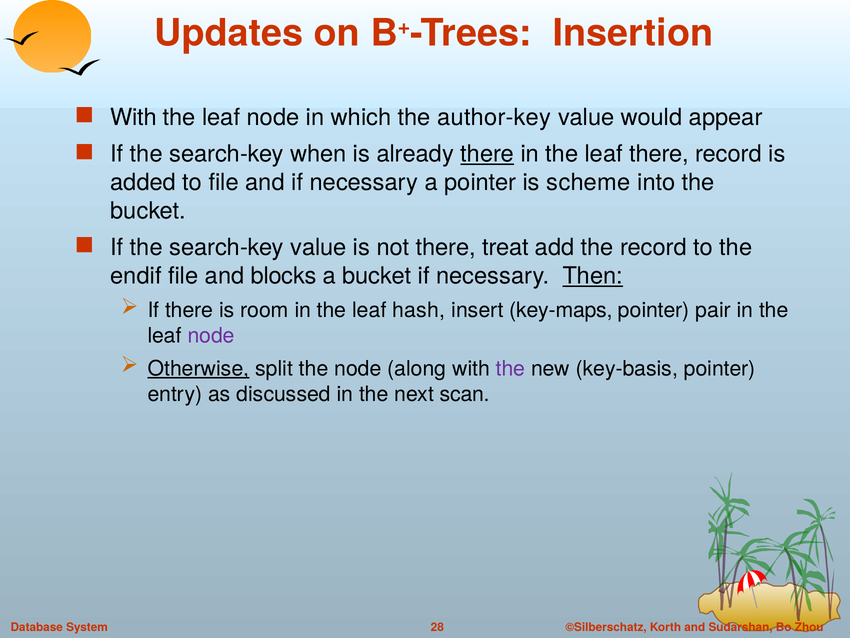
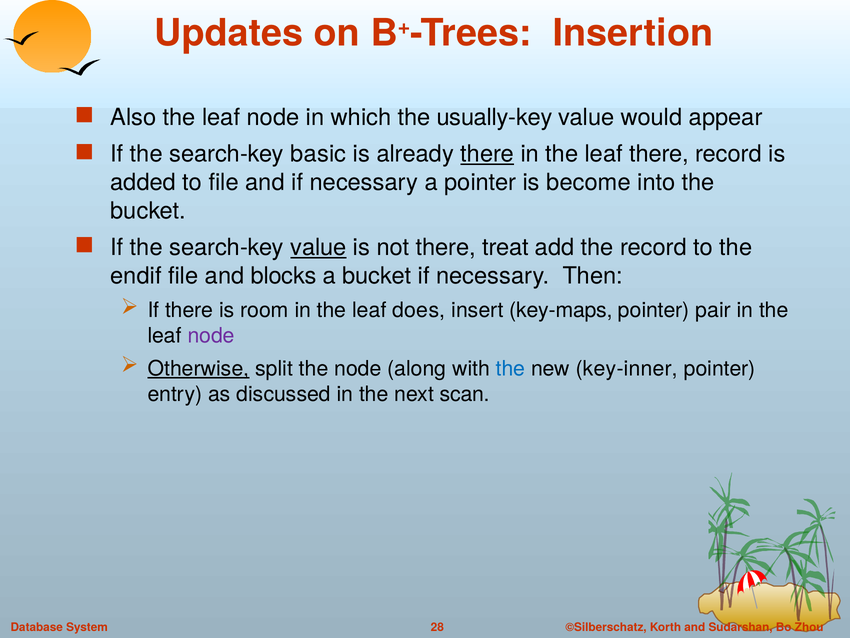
With: With -> Also (133, 117)
author-key: author-key -> usually-key (494, 117)
when: when -> basic (318, 154)
scheme: scheme -> become (589, 182)
value underline: none -> present (318, 247)
Then underline: present -> none (593, 276)
hash: hash -> does (419, 310)
the colour: purple -> blue (510, 368)
key-basis: key-basis -> key-inner (627, 368)
